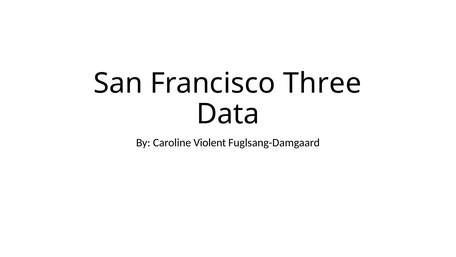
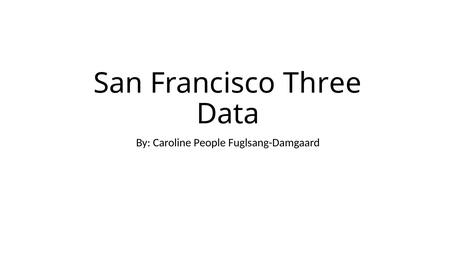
Violent: Violent -> People (210, 143)
